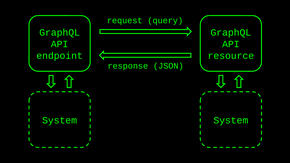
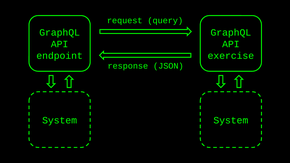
resource: resource -> exercise (231, 56)
